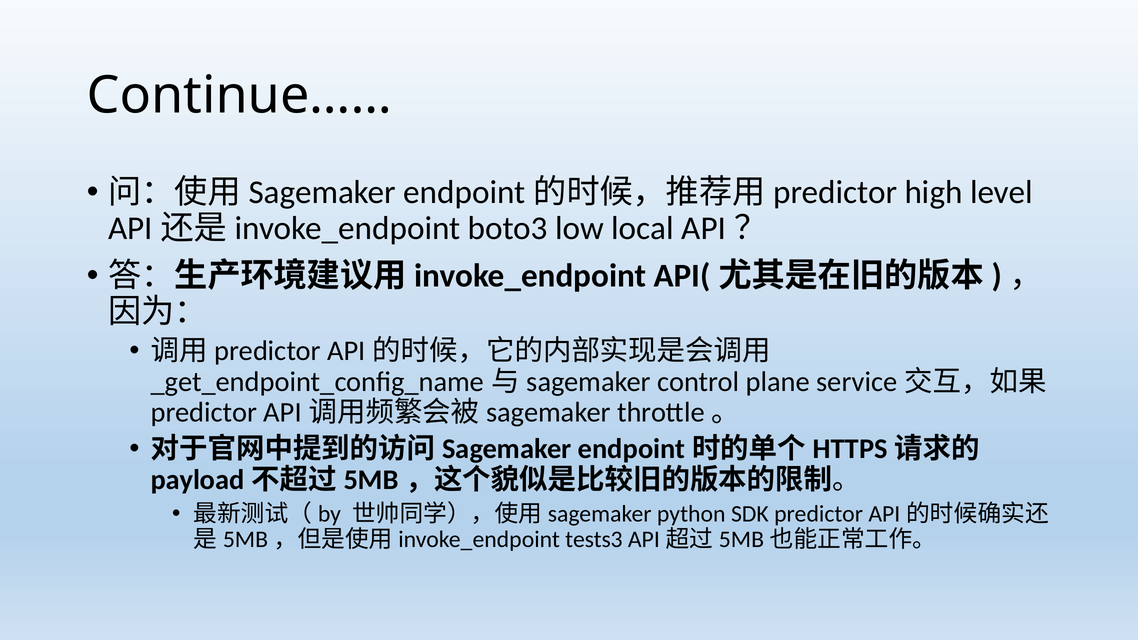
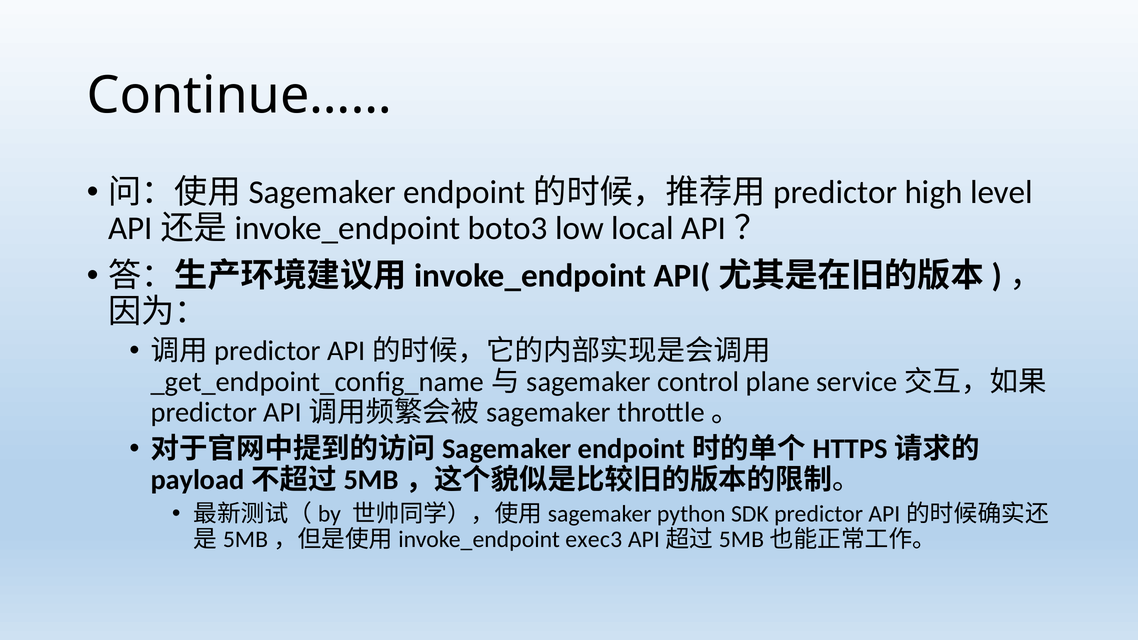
tests3: tests3 -> exec3 (594, 540)
